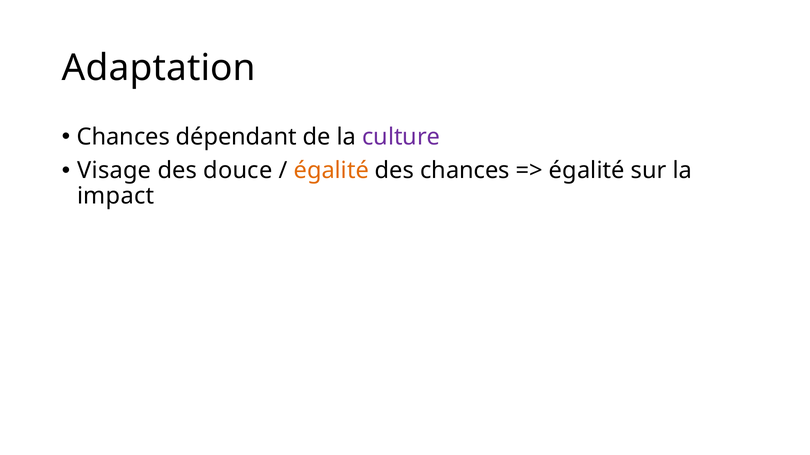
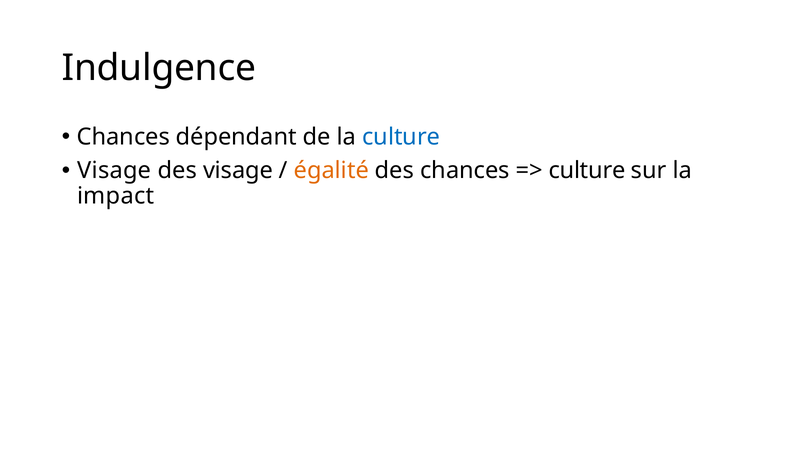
Adaptation: Adaptation -> Indulgence (159, 68)
culture colour: purple -> blue (401, 137)
des douce: douce -> visage (238, 171)
égalité: égalité -> culture (587, 171)
